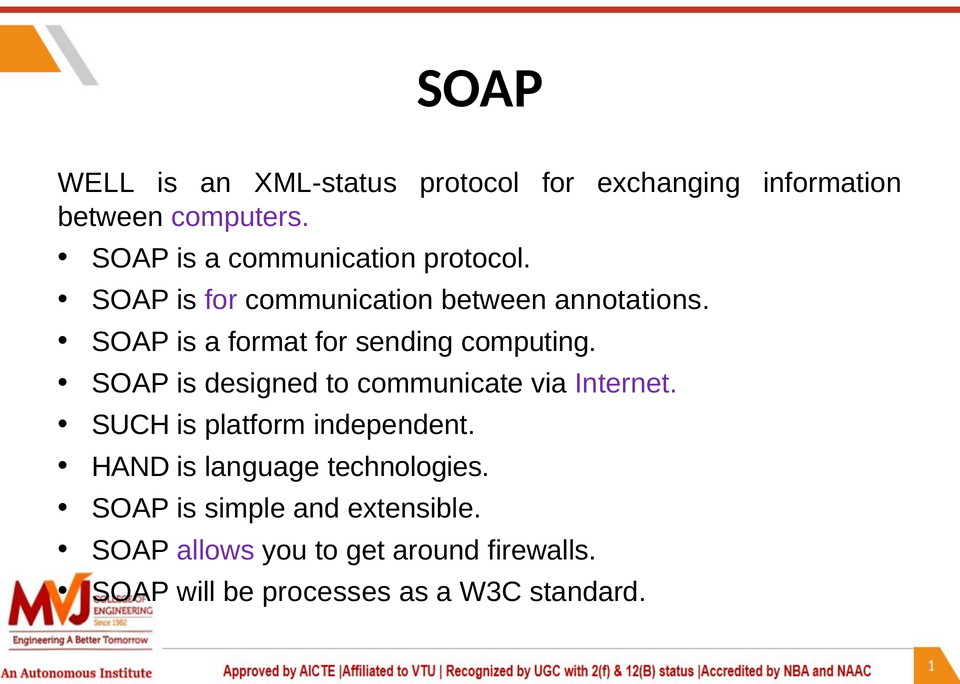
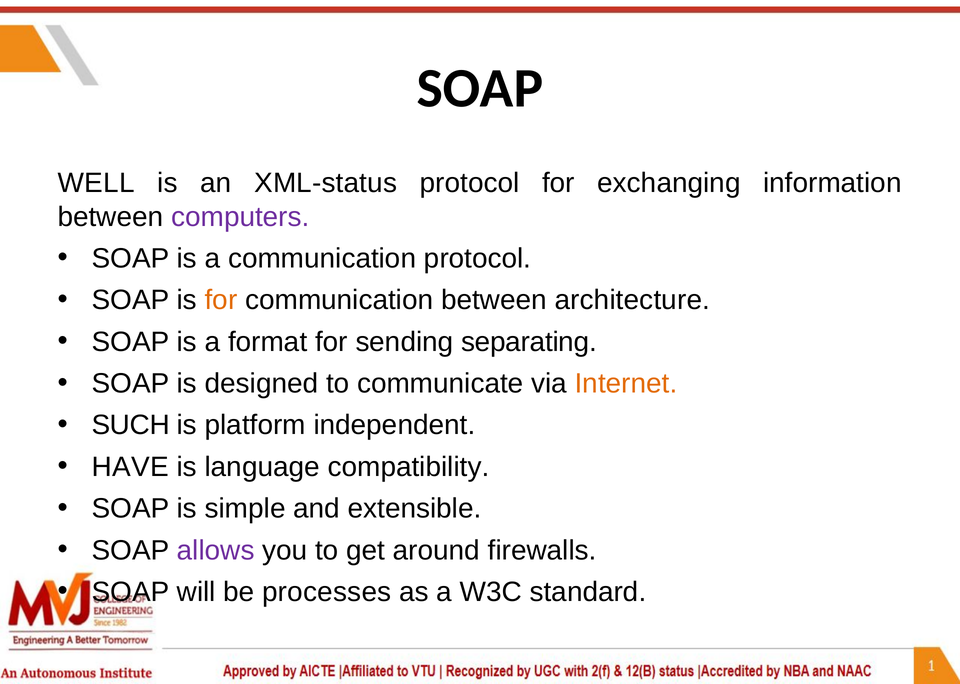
for colour: purple -> orange (221, 300)
annotations: annotations -> architecture (632, 300)
computing: computing -> separating (529, 342)
Internet colour: purple -> orange (626, 384)
HAND: HAND -> HAVE (130, 467)
technologies: technologies -> compatibility (409, 467)
